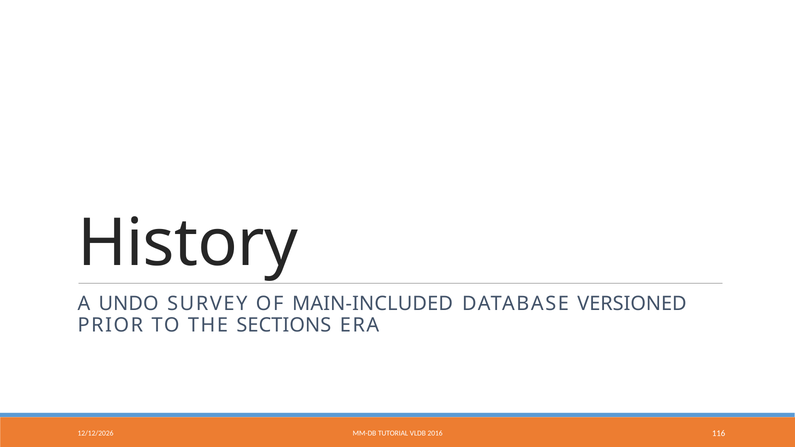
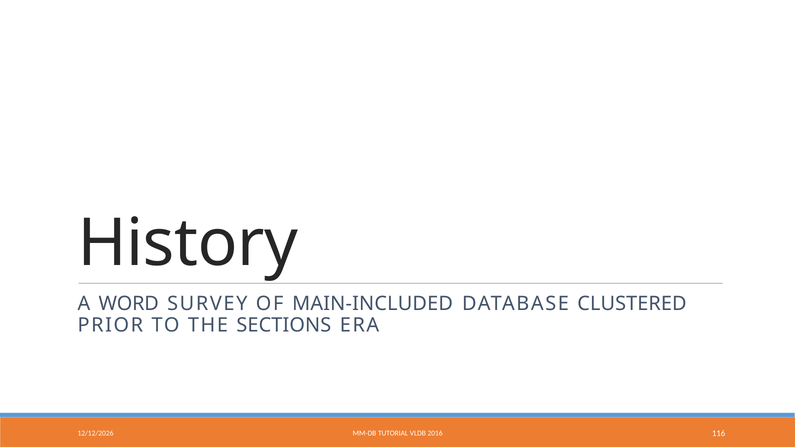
UNDO: UNDO -> WORD (129, 304)
VERSIONED: VERSIONED -> CLUSTERED (632, 304)
